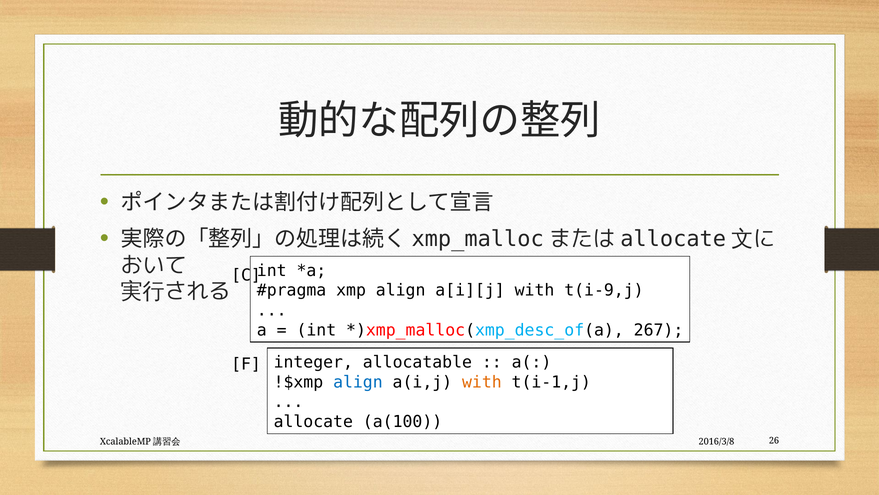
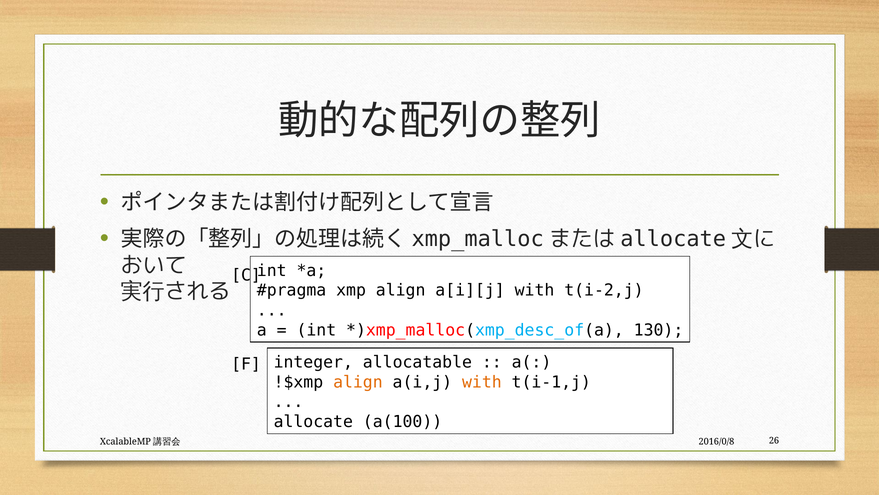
t(i-9,j: t(i-9,j -> t(i-2,j (604, 290)
267: 267 -> 130 (659, 330)
align colour: blue -> orange (358, 382)
2016/3/8: 2016/3/8 -> 2016/0/8 (716, 441)
